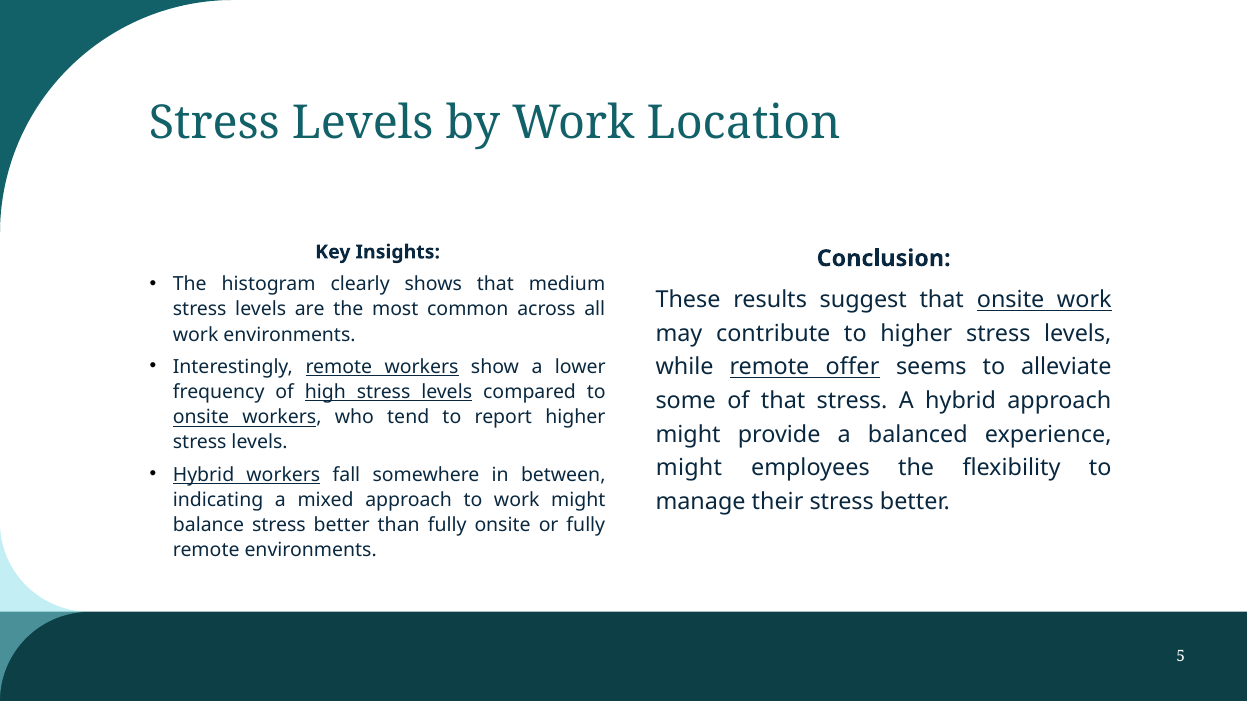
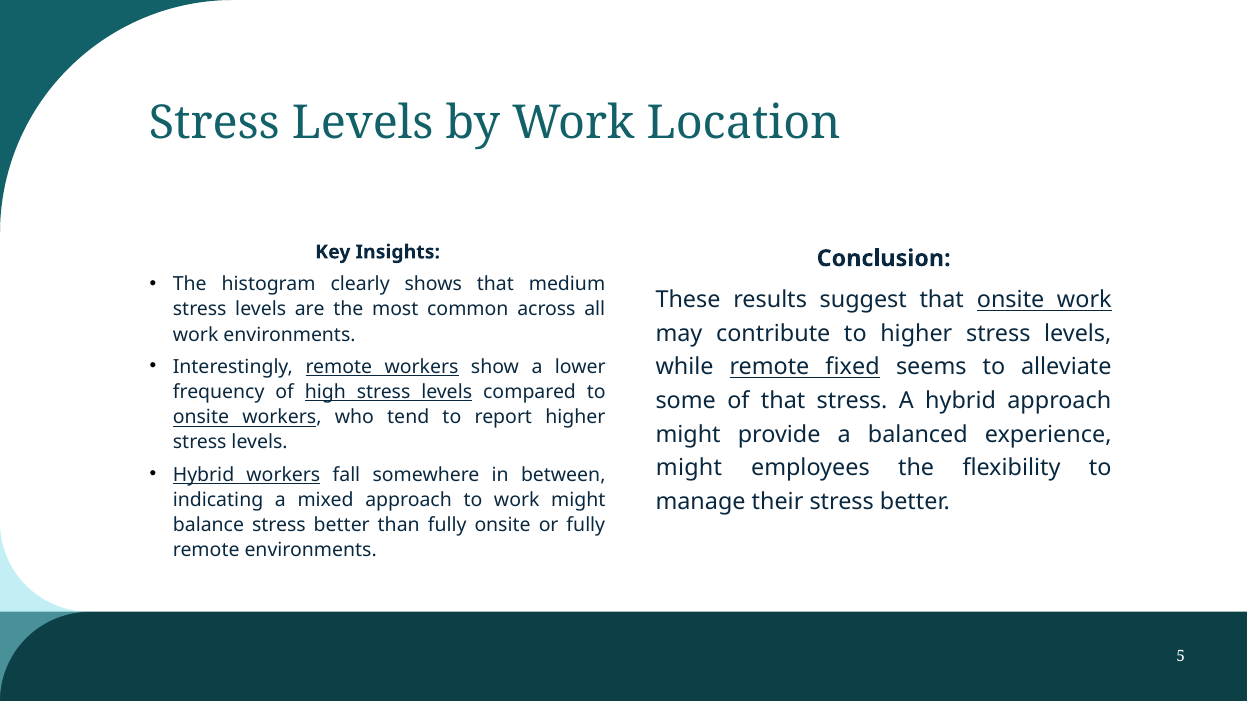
offer: offer -> fixed (853, 367)
